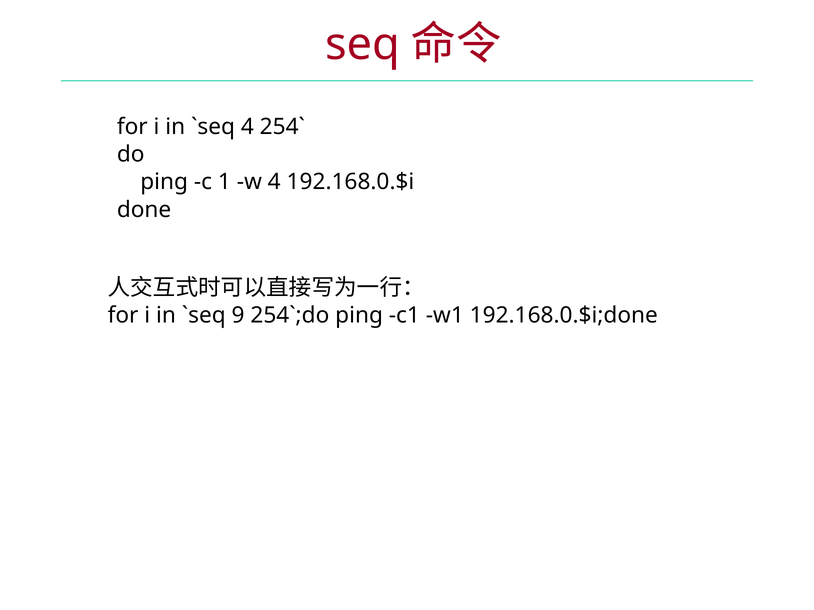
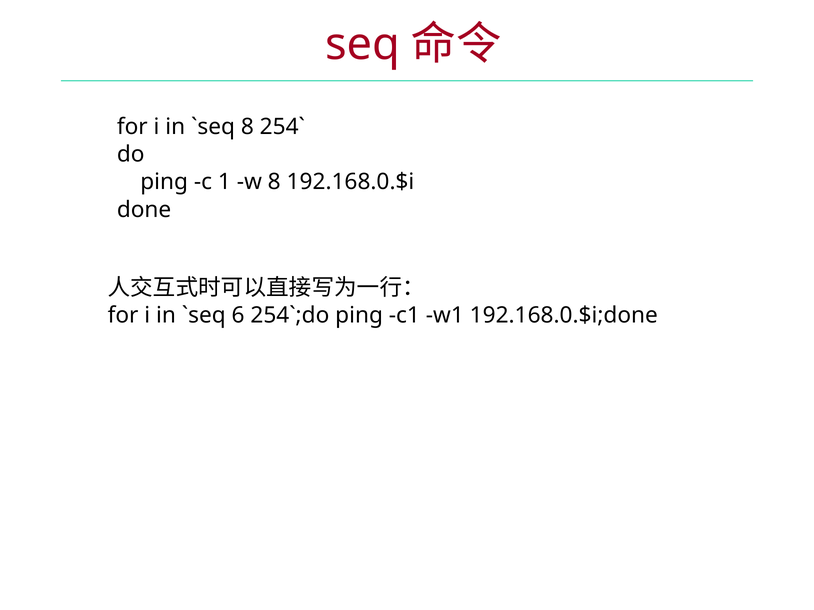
4: 4 -> 8 (247, 127)
w 4: 4 -> 8 (274, 182)
9: 9 -> 6 (238, 316)
